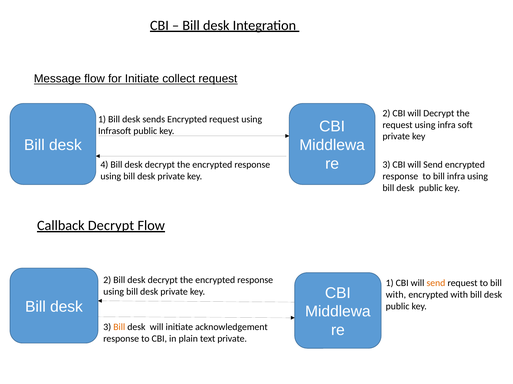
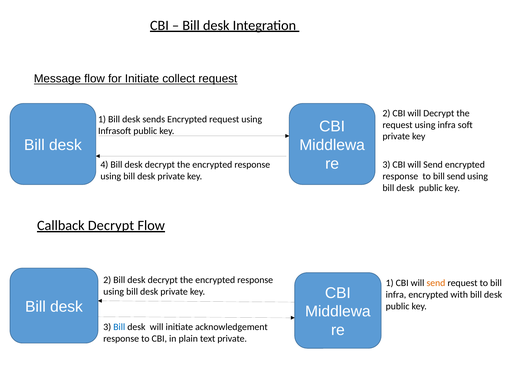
bill infra: infra -> send (456, 177)
with: with -> infra (396, 295)
Bill colour: orange -> blue (119, 328)
